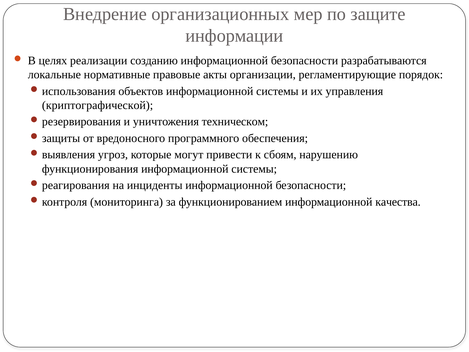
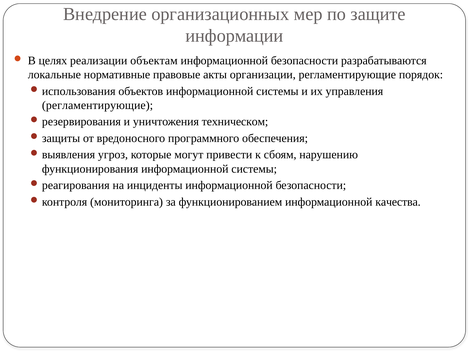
созданию: созданию -> объектам (154, 60)
криптографической: криптографической -> регламентирующие (98, 105)
